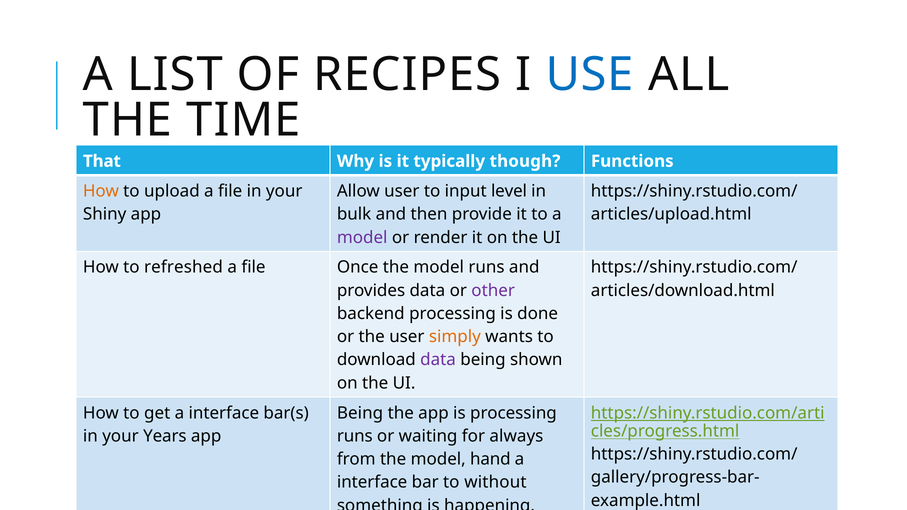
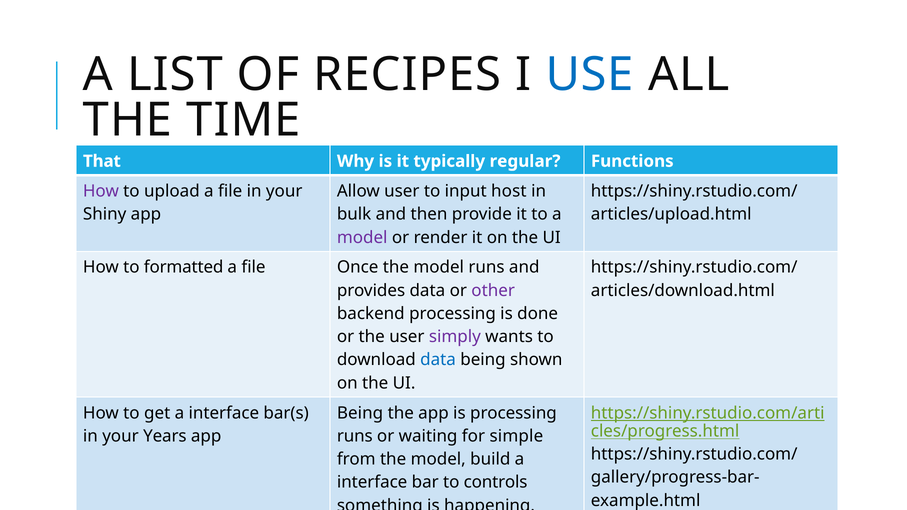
though: though -> regular (525, 161)
How colour: orange -> purple (101, 191)
level: level -> host (509, 191)
refreshed: refreshed -> formatted (184, 267)
simply colour: orange -> purple (455, 337)
data colour: purple -> blue (438, 360)
always: always -> simple (516, 436)
hand: hand -> build (490, 459)
without: without -> controls (496, 483)
